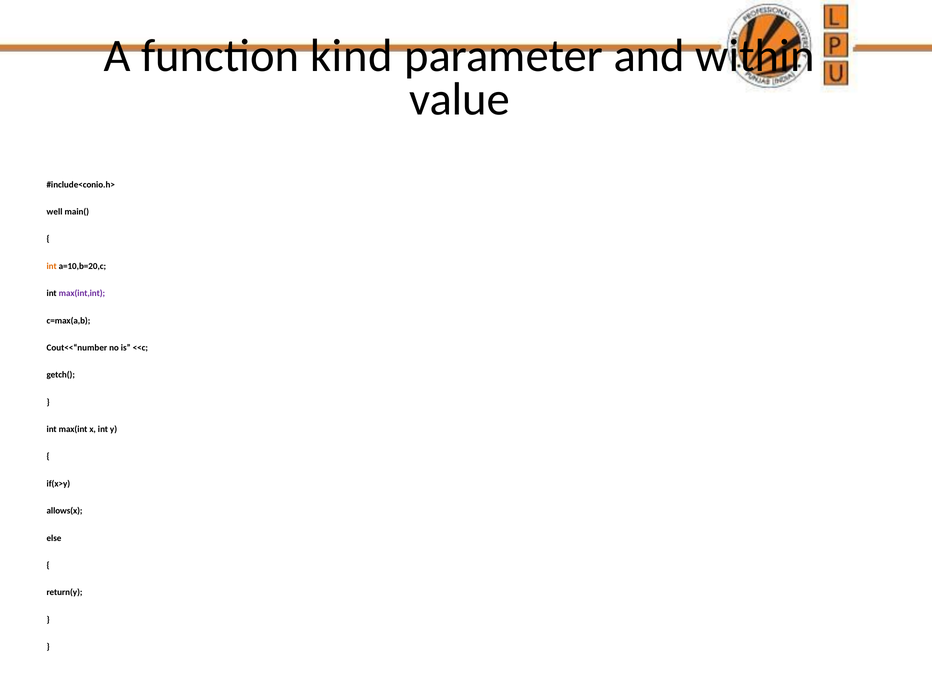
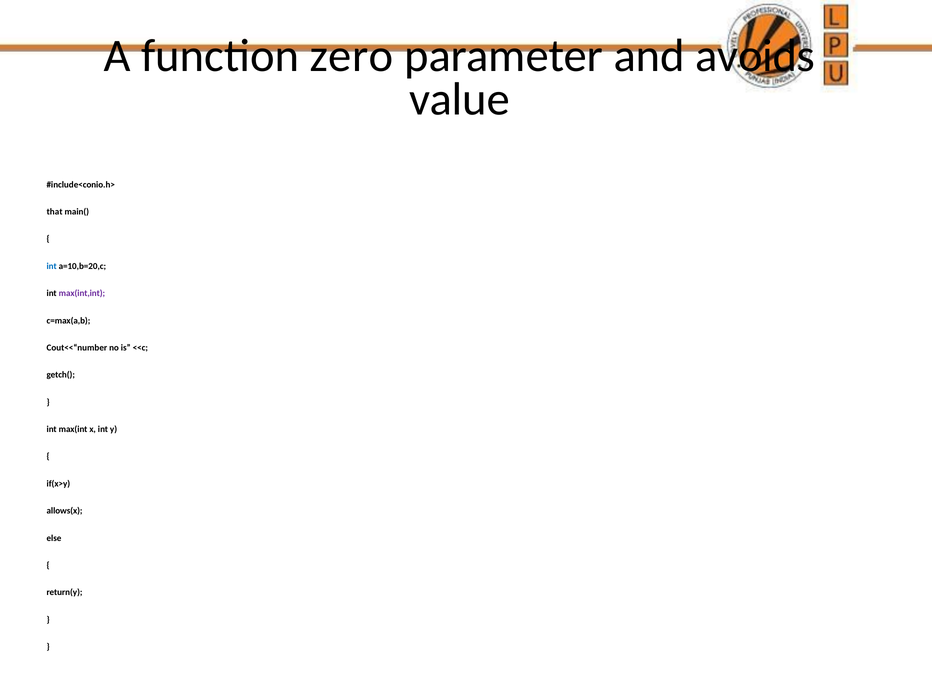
kind: kind -> zero (351, 56)
within: within -> avoids (755, 56)
well: well -> that (55, 212)
int colour: orange -> blue (52, 266)
